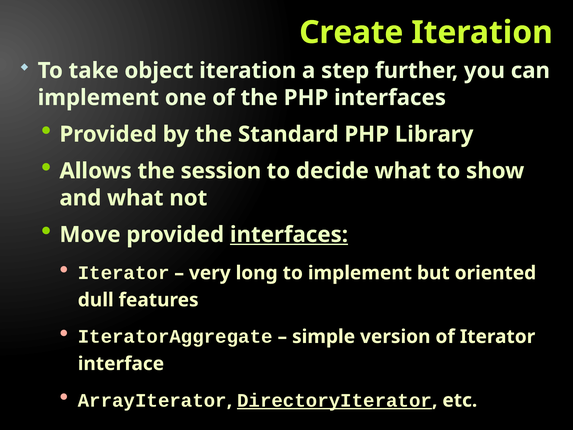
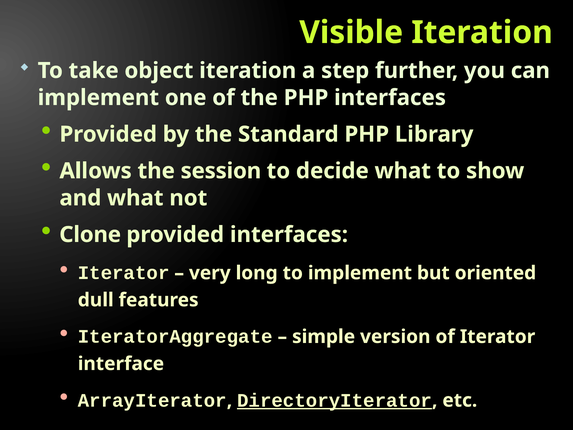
Create: Create -> Visible (351, 32)
Move: Move -> Clone (90, 235)
interfaces underline: present -> none (289, 235)
